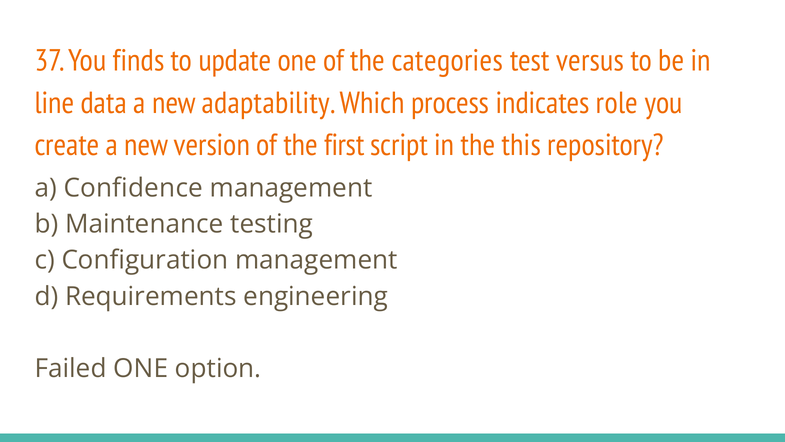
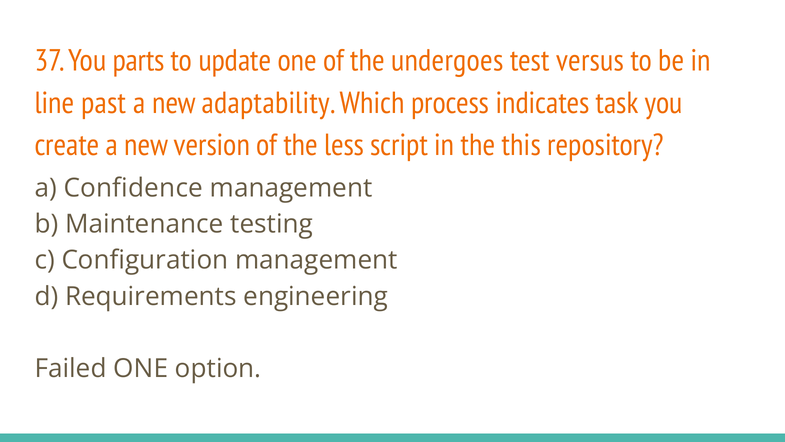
finds: finds -> parts (139, 61)
categories: categories -> undergoes (447, 61)
data: data -> past (104, 103)
role: role -> task (617, 103)
first: first -> less (344, 145)
